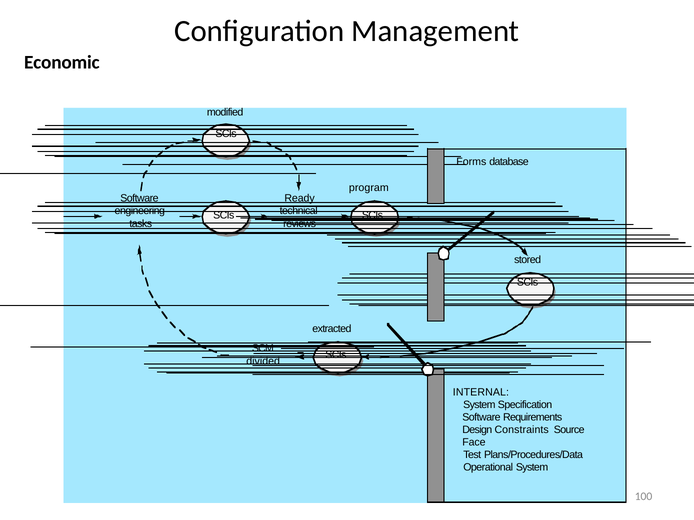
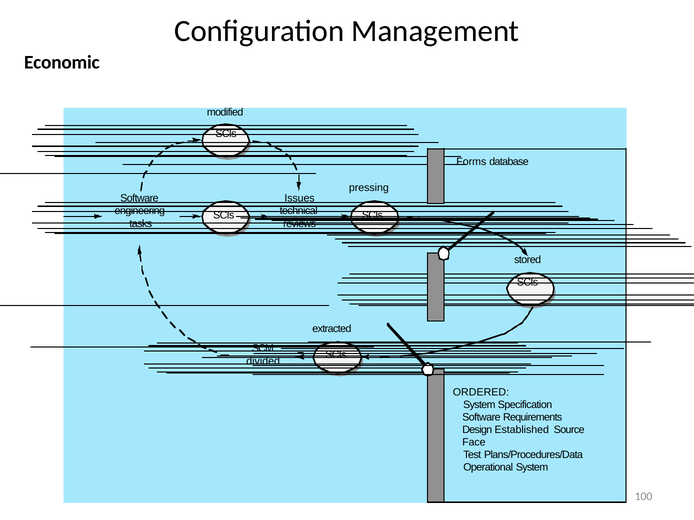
program: program -> pressing (369, 188)
Ready: Ready -> Issues (300, 198)
INTERNAL: INTERNAL -> ORDERED (481, 393)
Constraints: Constraints -> Established (522, 430)
